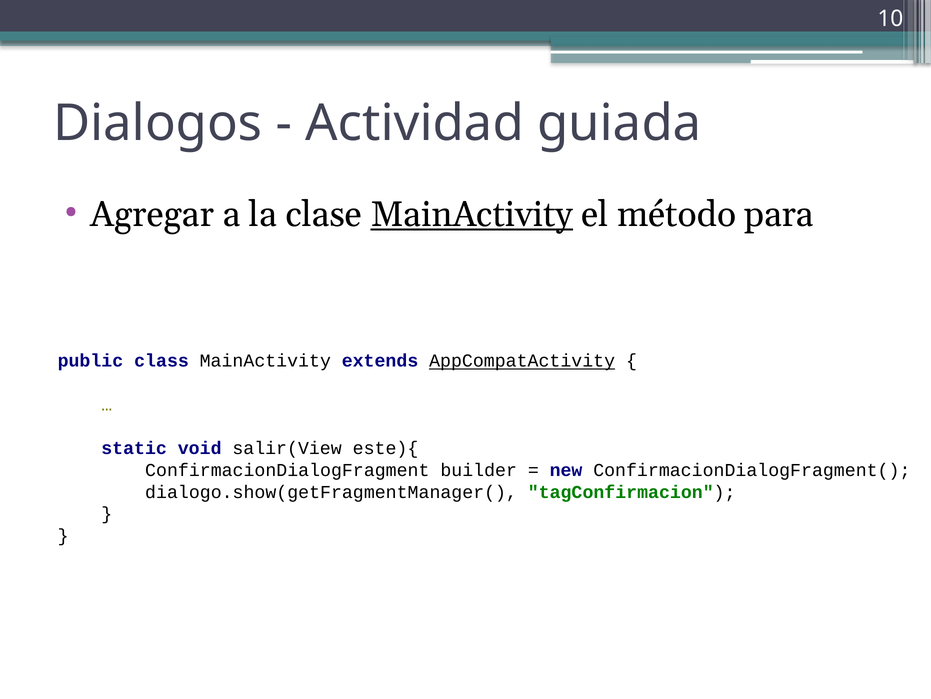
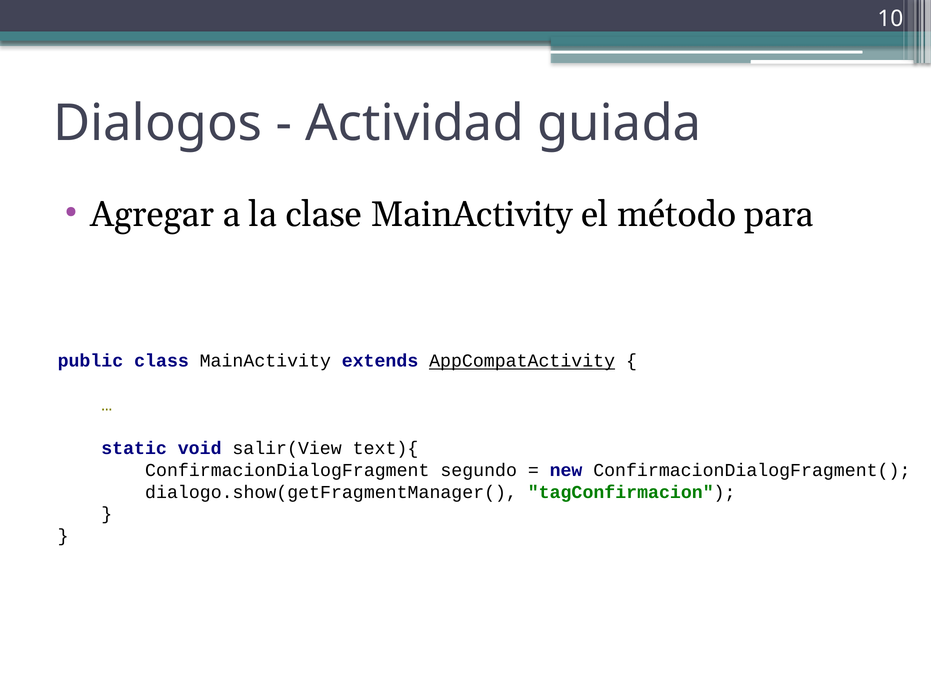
MainActivity underline: present -> none (472, 214)
este){: este){ -> text){ (386, 448)
builder: builder -> segundo (479, 470)
